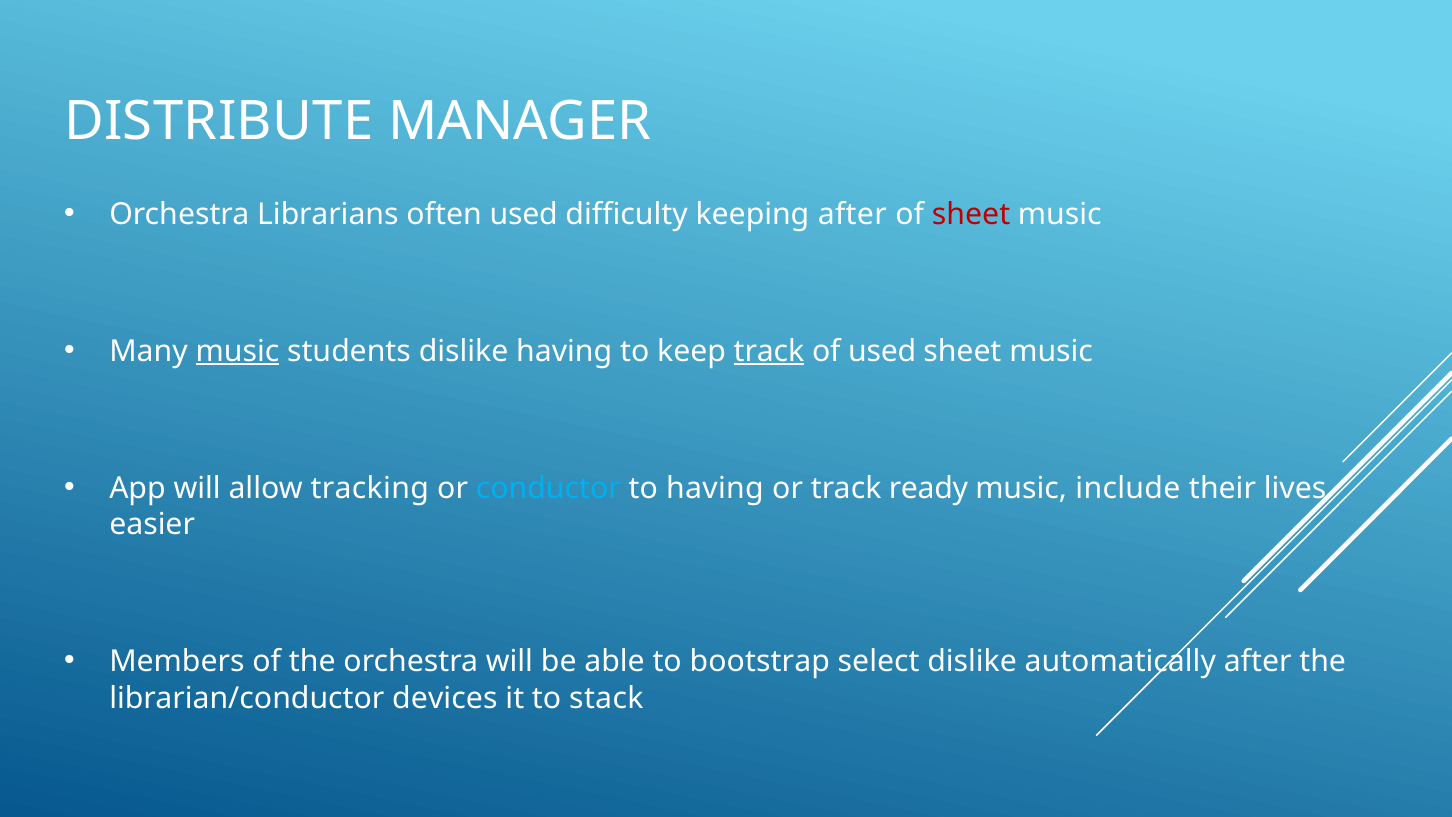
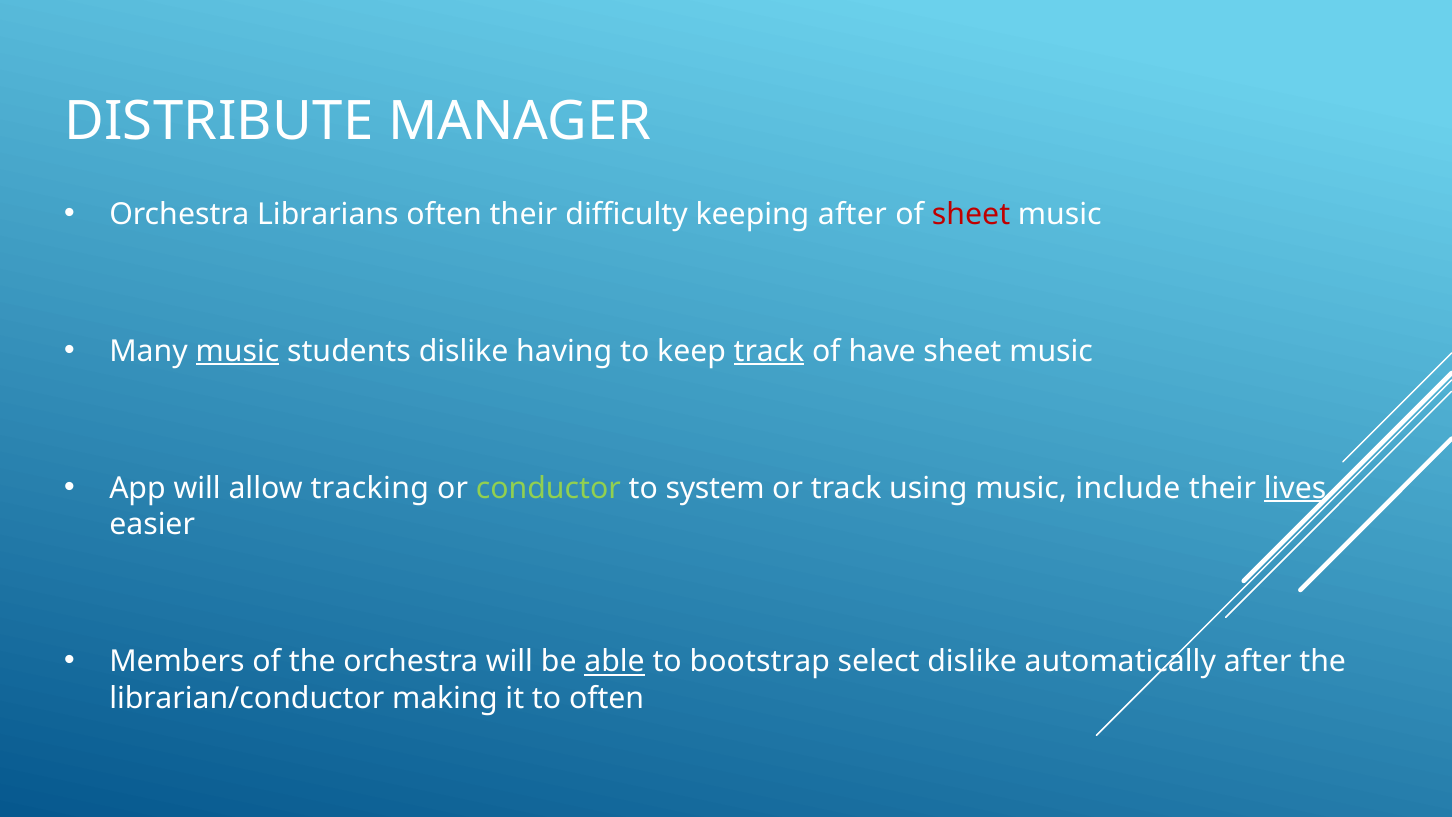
often used: used -> their (523, 214)
of used: used -> have (882, 351)
conductor colour: light blue -> light green (548, 488)
to having: having -> system (715, 488)
ready: ready -> using (928, 488)
lives underline: none -> present (1295, 488)
able underline: none -> present (615, 662)
devices: devices -> making (445, 698)
to stack: stack -> often (607, 698)
